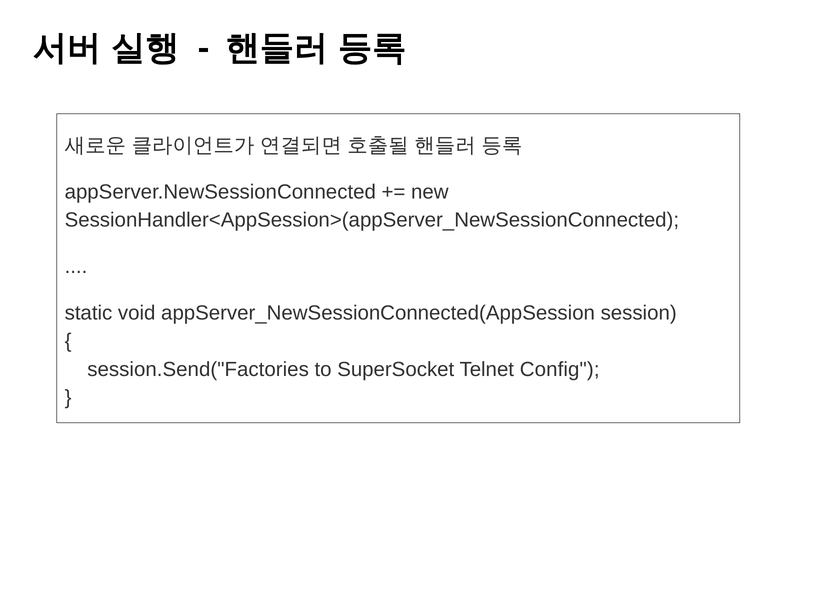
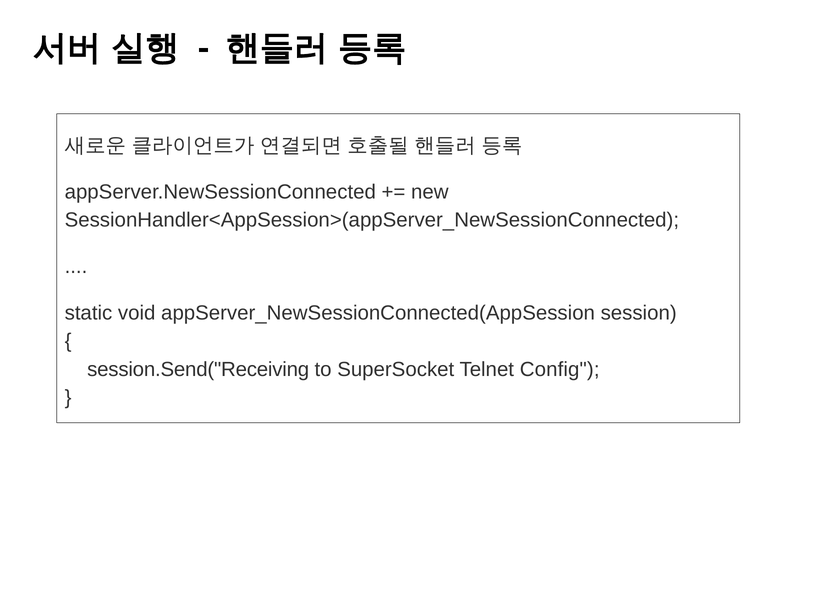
session.Send("Factories: session.Send("Factories -> session.Send("Receiving (198, 369)
